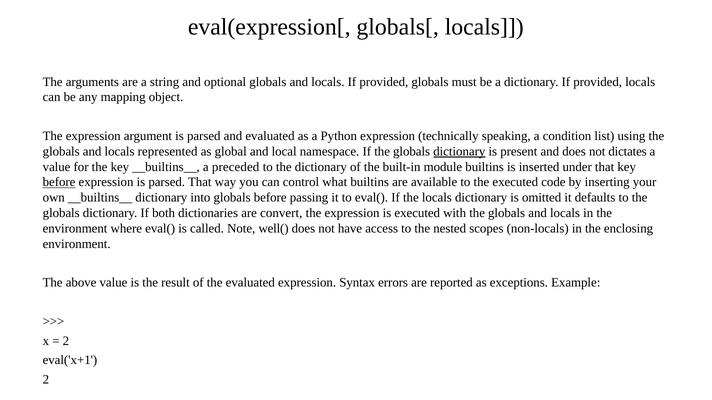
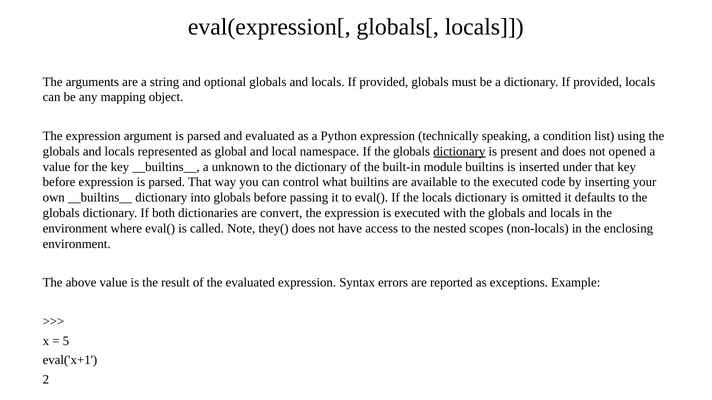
dictates: dictates -> opened (627, 152)
preceded: preceded -> unknown (236, 167)
before underline: present -> none (59, 182)
well(: well( -> they( (274, 229)
2: 2 -> 5 (66, 341)
